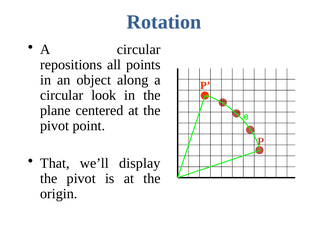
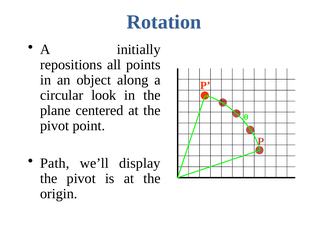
circular: circular -> initially (139, 49)
That: That -> Path (55, 163)
